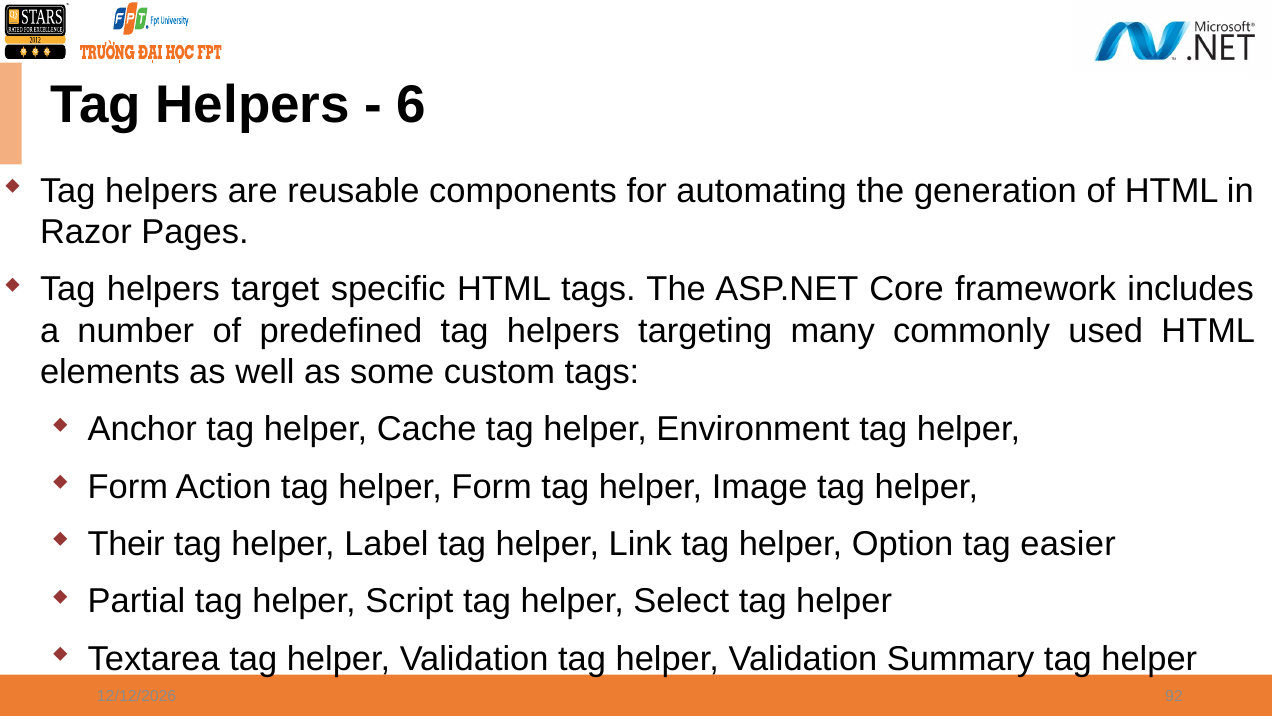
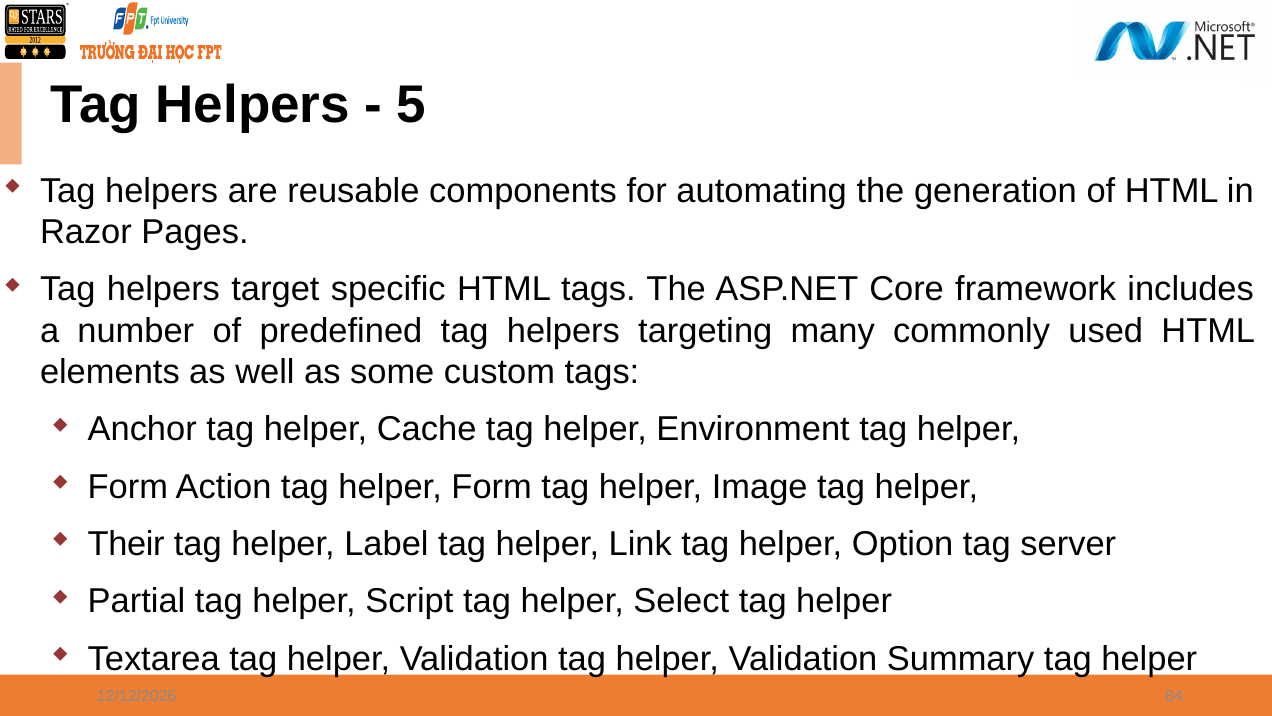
6: 6 -> 5 (412, 105)
easier: easier -> server (1068, 544)
92: 92 -> 84 (1174, 696)
